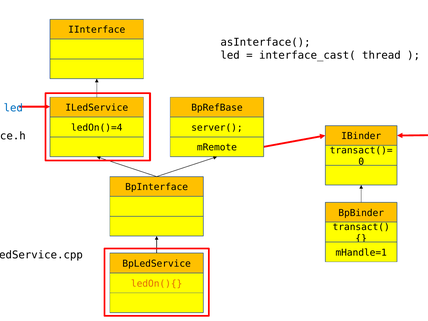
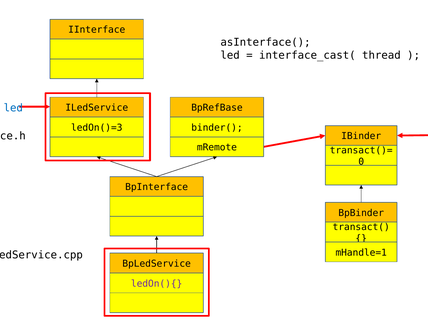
ledOn()=4: ledOn()=4 -> ledOn()=3 (97, 128)
server(: server( -> binder( (217, 128)
ledOn(){ colour: orange -> purple (157, 284)
